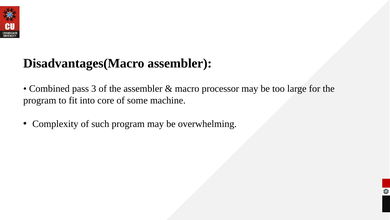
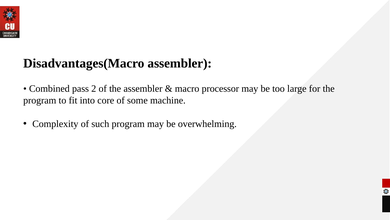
3: 3 -> 2 (94, 88)
